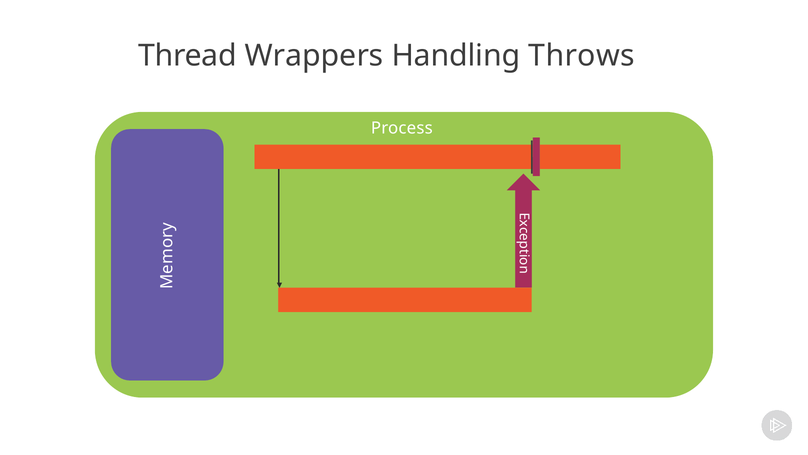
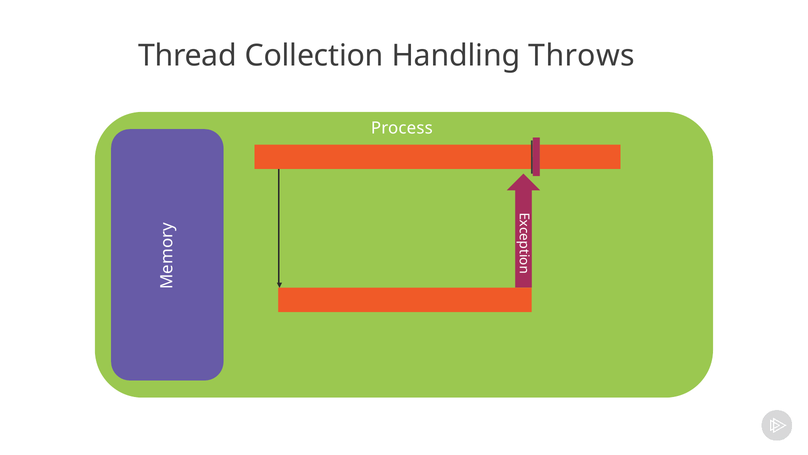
Wrappers: Wrappers -> Collection (314, 56)
